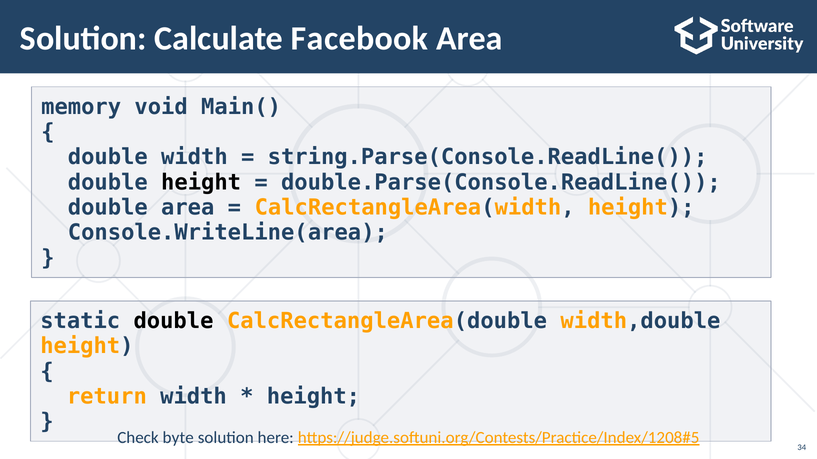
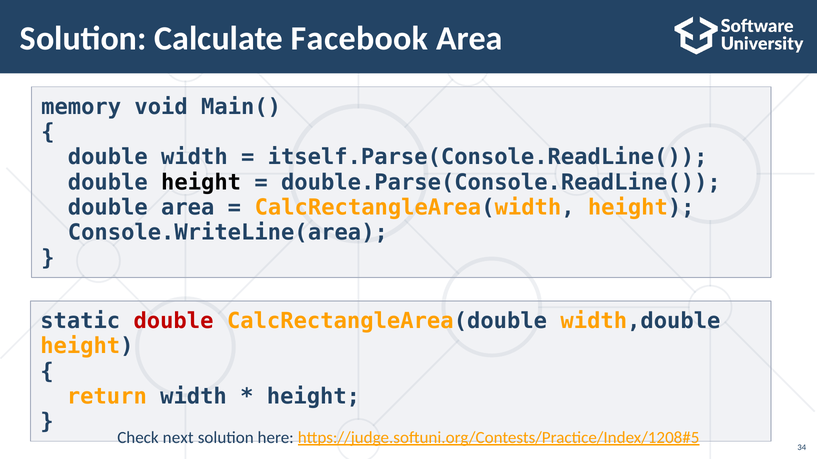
string.Parse(Console.ReadLine(: string.Parse(Console.ReadLine( -> itself.Parse(Console.ReadLine( (488, 157)
double colour: black -> red (173, 321)
byte: byte -> next (178, 438)
